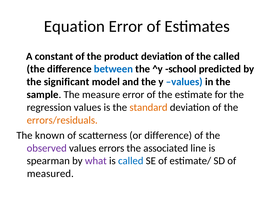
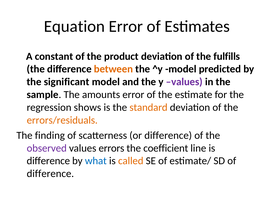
the called: called -> fulfills (227, 56)
between colour: blue -> orange (113, 69)
^y school: school -> model (181, 69)
values colour: blue -> purple (184, 82)
measure: measure -> amounts (101, 95)
regression values: values -> shows (87, 108)
known: known -> finding (50, 136)
associated: associated -> coefficient (166, 148)
spearman: spearman -> difference (48, 161)
what colour: purple -> blue (96, 161)
called colour: blue -> orange (131, 161)
measured: measured -> difference (50, 174)
